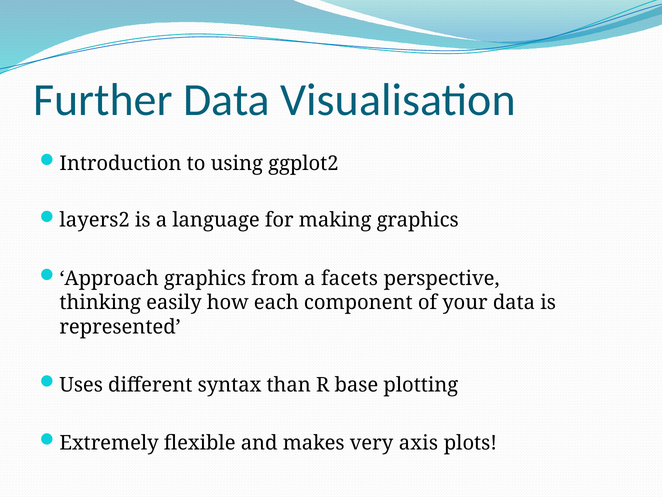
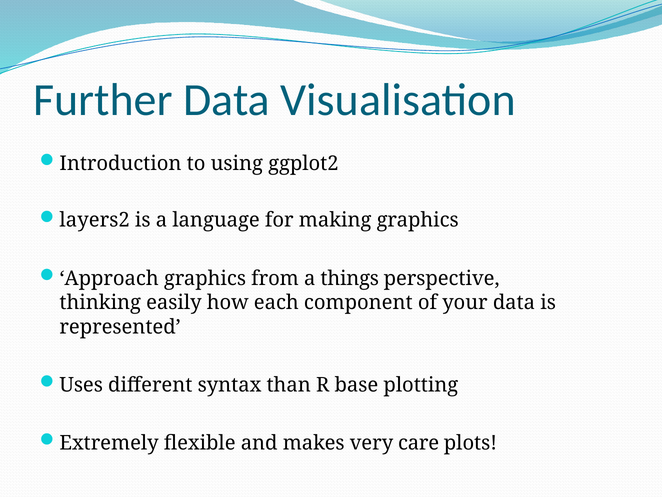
facets: facets -> things (350, 278)
axis: axis -> care (419, 443)
